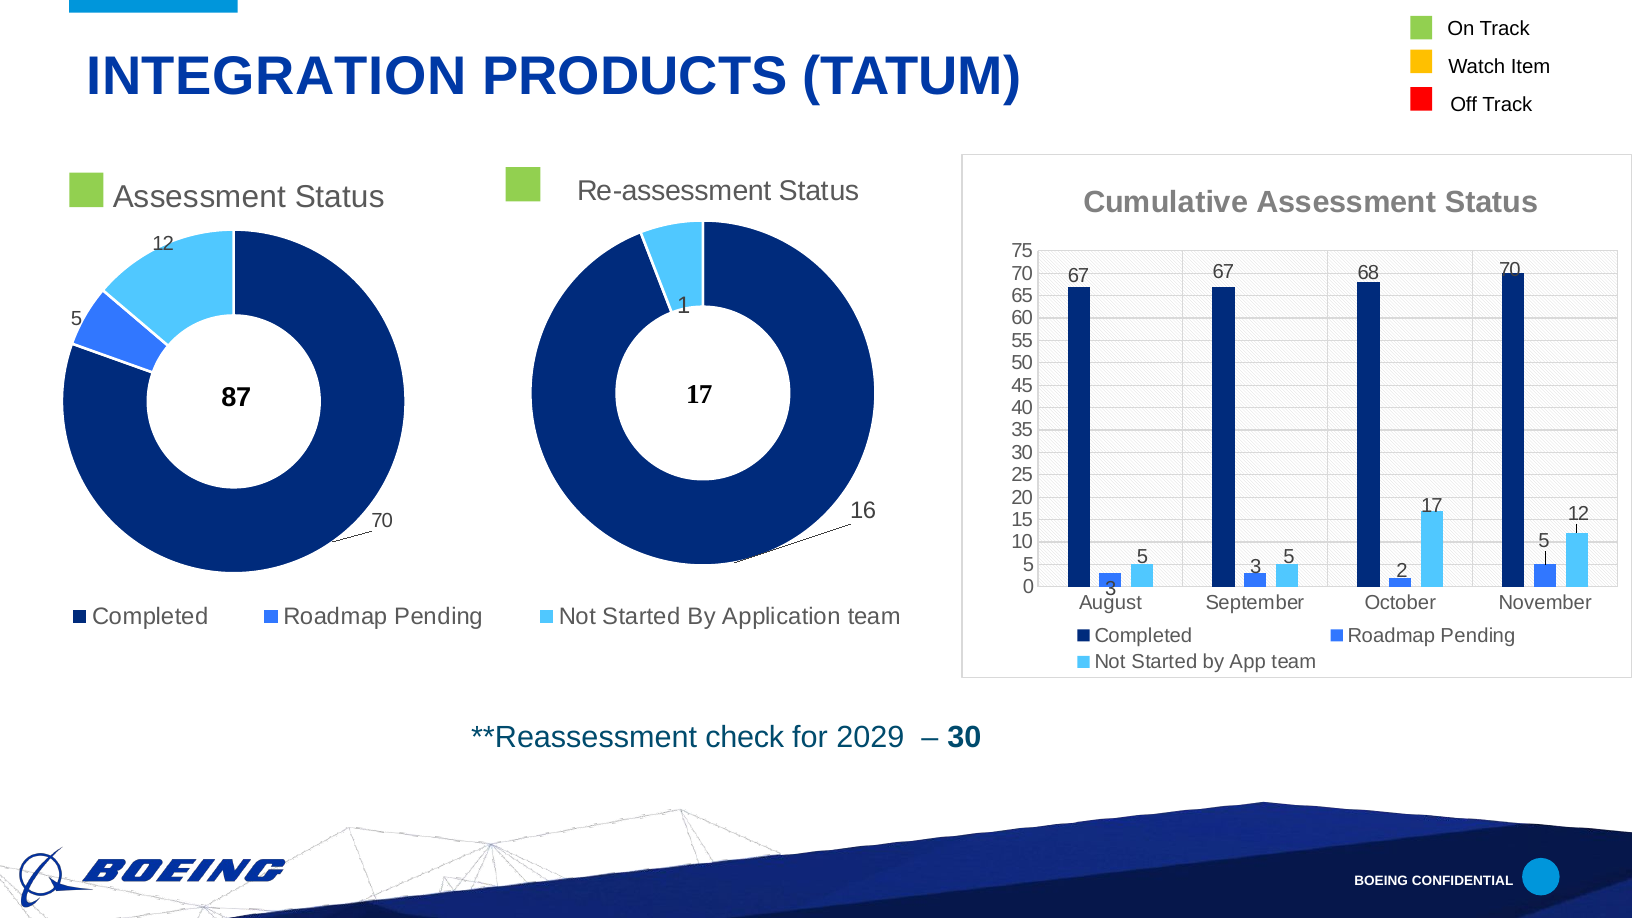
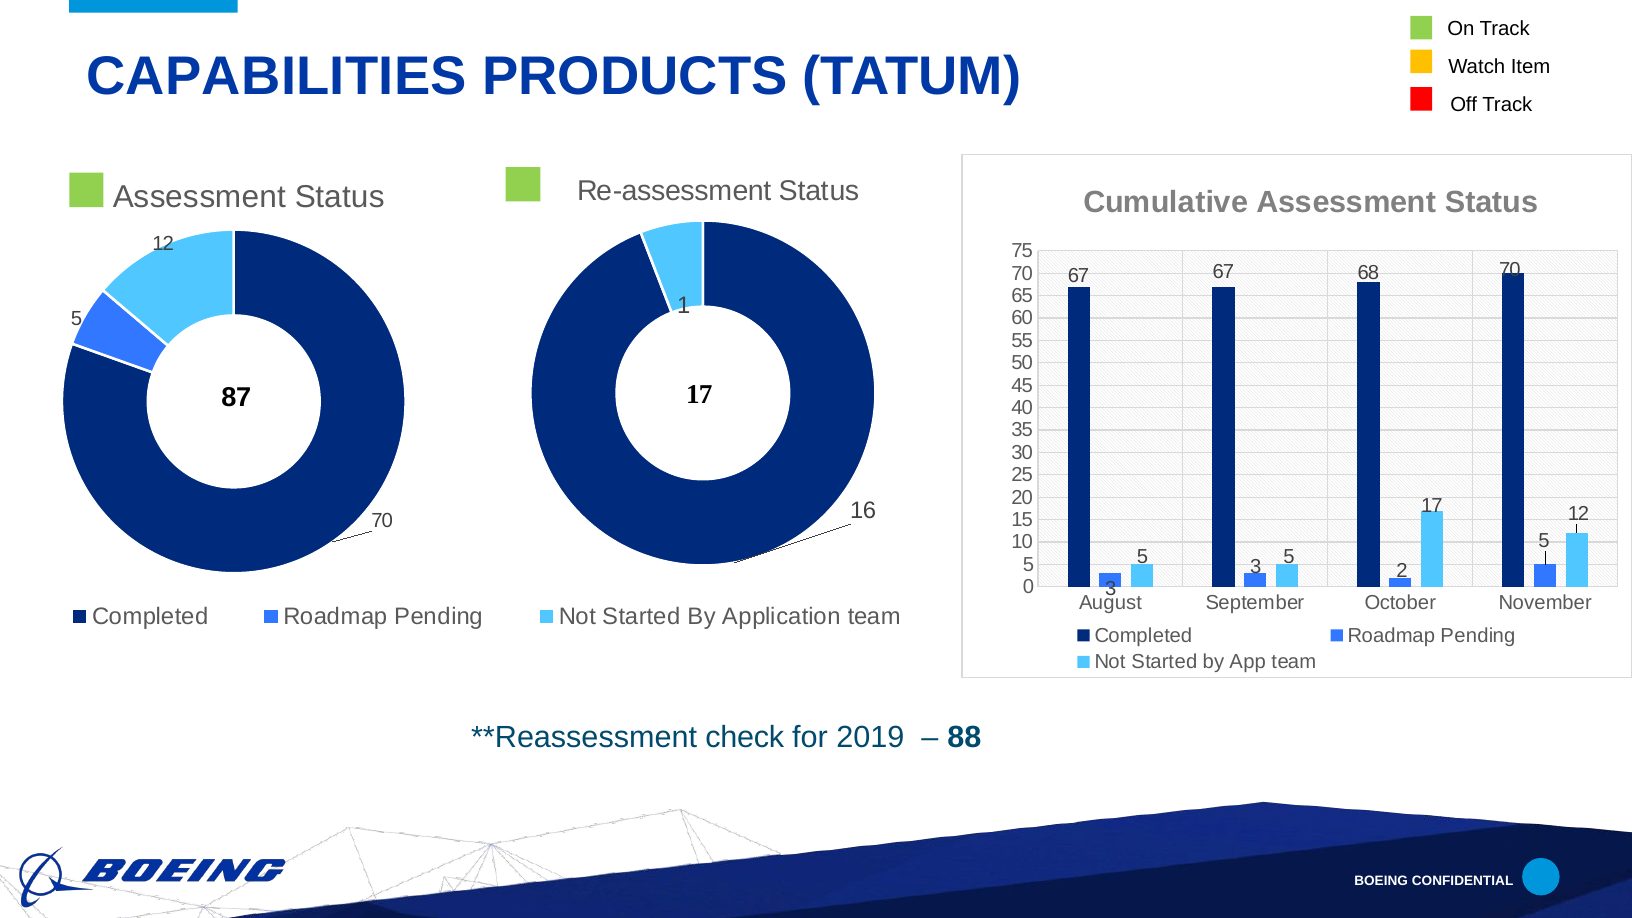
INTEGRATION: INTEGRATION -> CAPABILITIES (277, 77)
2029: 2029 -> 2019 (870, 737)
30: 30 -> 88 (964, 737)
